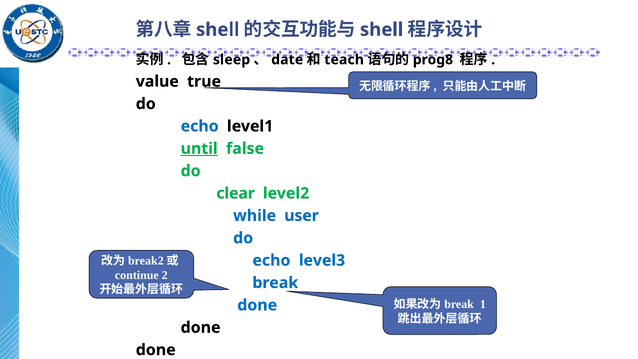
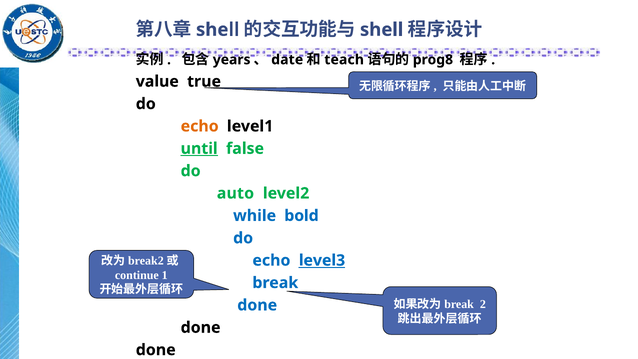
sleep: sleep -> years (232, 60)
echo colour: blue -> orange (200, 126)
clear: clear -> auto (235, 193)
user: user -> bold (301, 216)
level3 underline: none -> present (322, 260)
2: 2 -> 1 (165, 275)
1: 1 -> 2 (483, 304)
